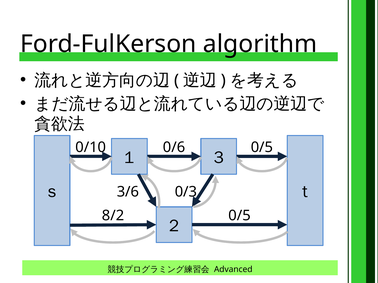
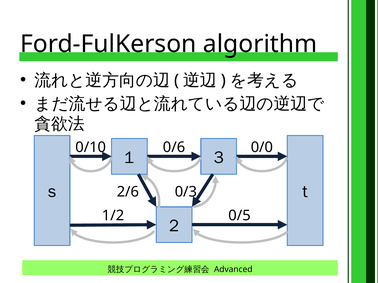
0/5: 0/5 -> 0/0 (262, 147)
3/6: 3/6 -> 2/6 (128, 192)
8/2: 8/2 -> 1/2 (113, 216)
